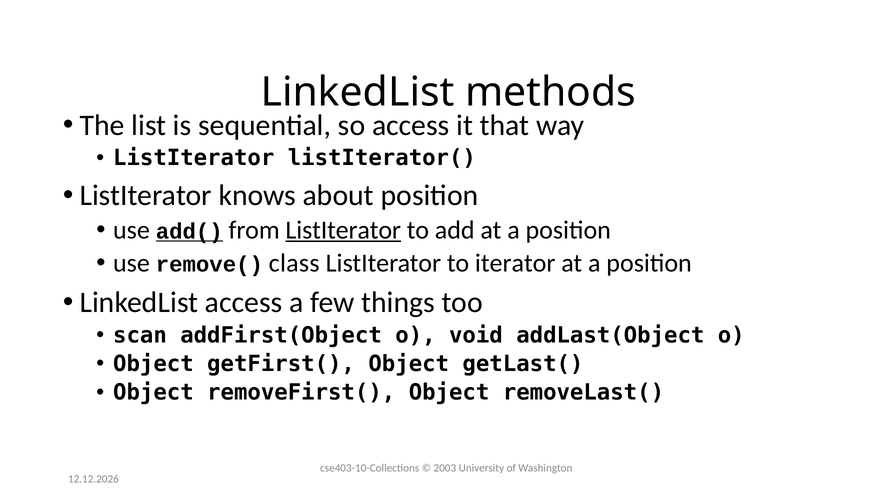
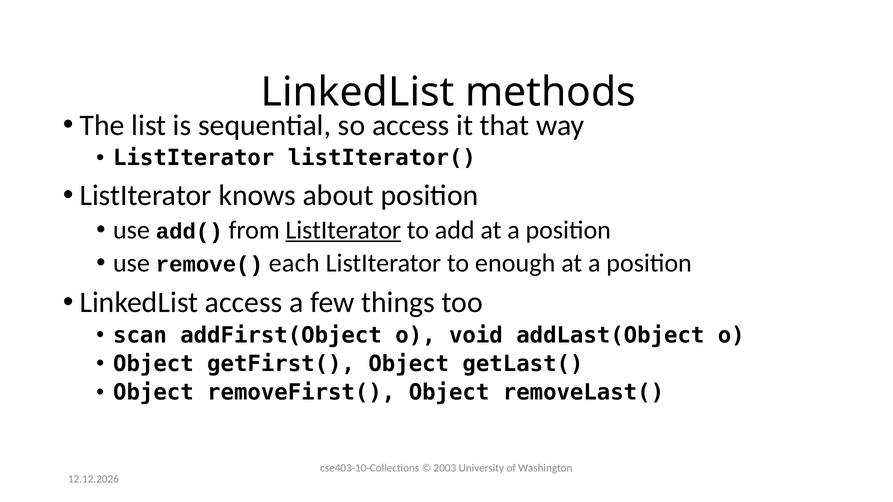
add( underline: present -> none (189, 232)
class: class -> each (294, 263)
iterator: iterator -> enough (515, 263)
